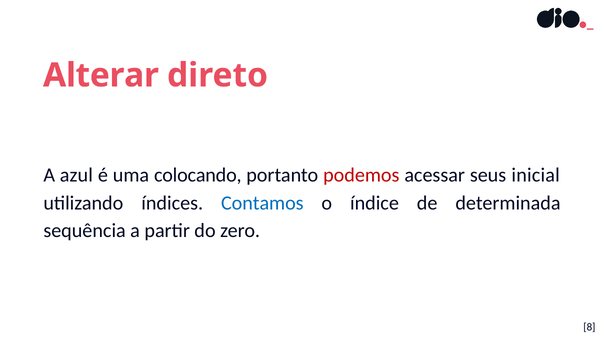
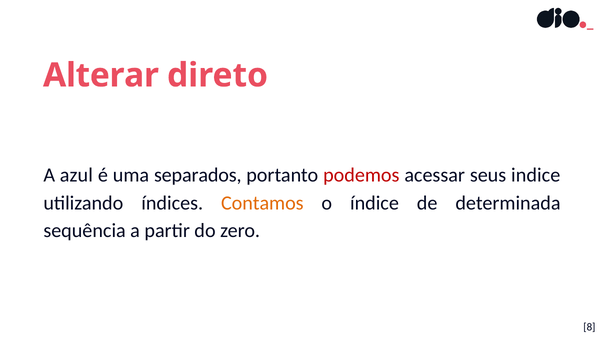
colocando: colocando -> separados (198, 175)
inicial: inicial -> indice (536, 175)
Contamos colour: blue -> orange (262, 203)
